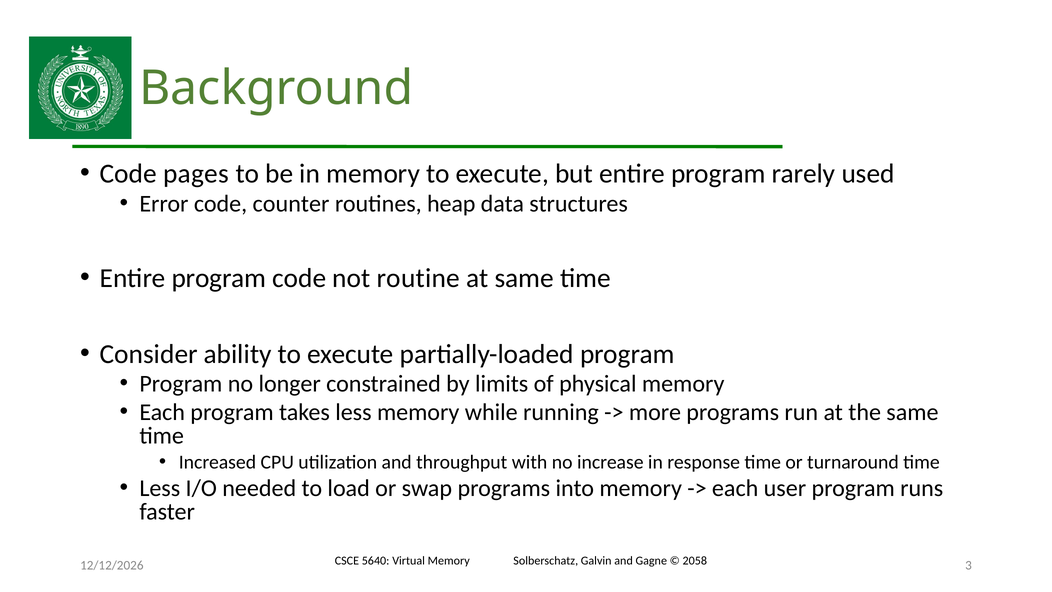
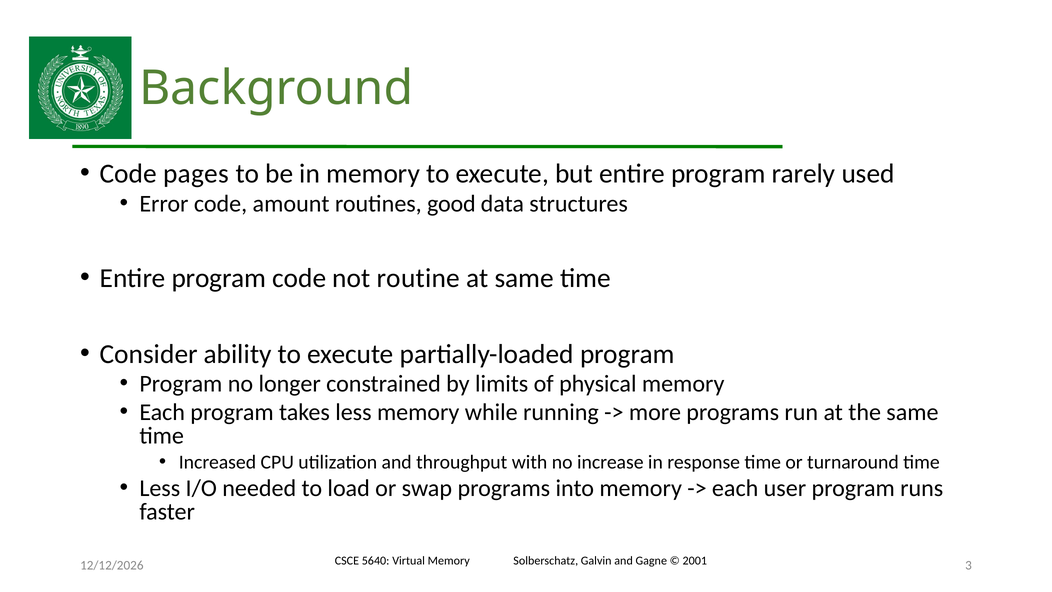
counter: counter -> amount (291, 204)
heap: heap -> good (451, 204)
2058: 2058 -> 2001 (695, 560)
